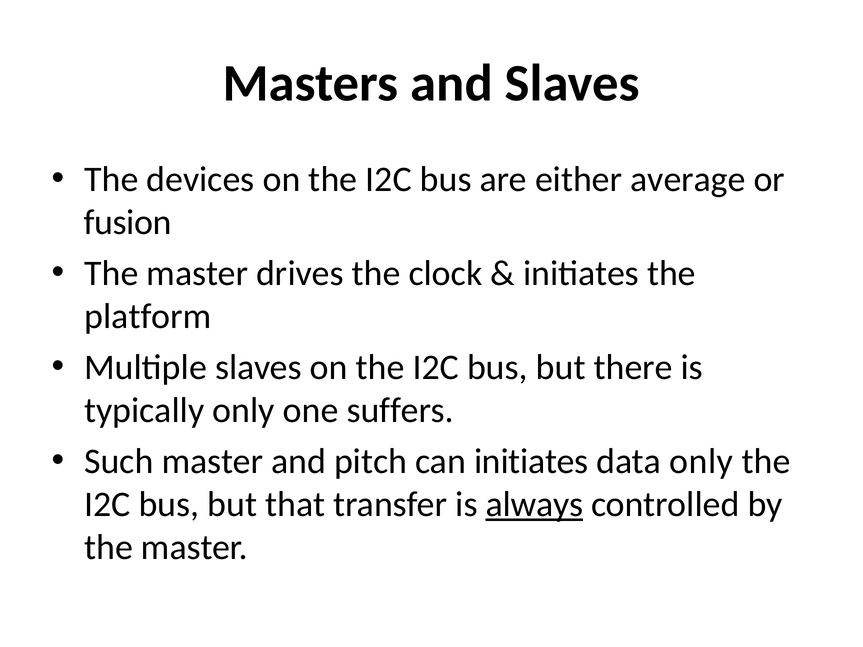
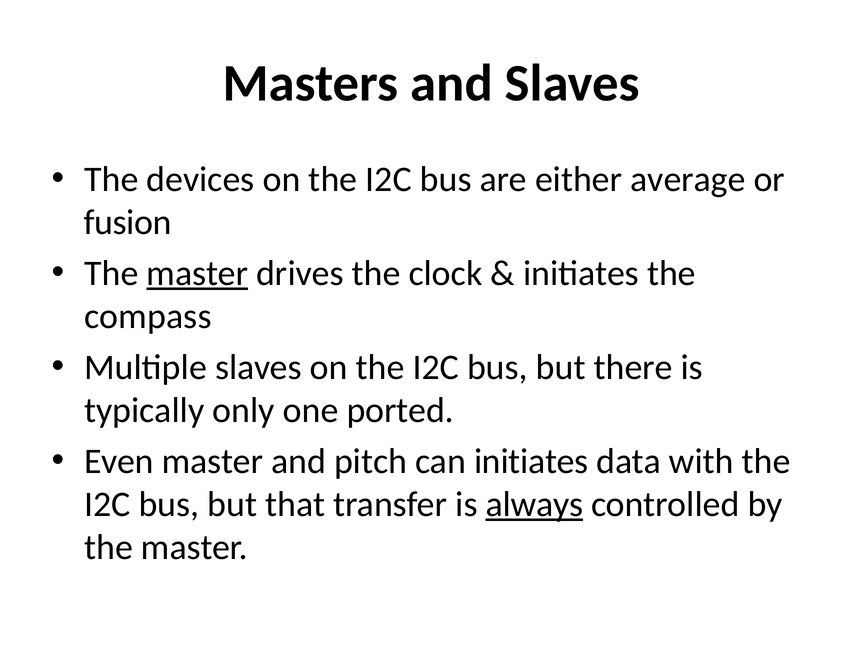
master underline: none -> present (197, 273)
platform: platform -> compass (148, 317)
suffers: suffers -> ported (400, 411)
Such: Such -> Even (119, 461)
data only: only -> with (701, 461)
